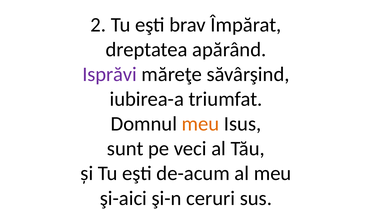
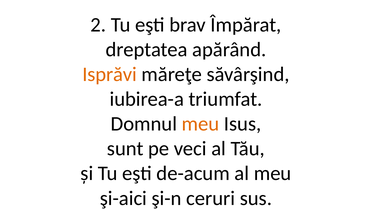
Isprăvi colour: purple -> orange (110, 74)
